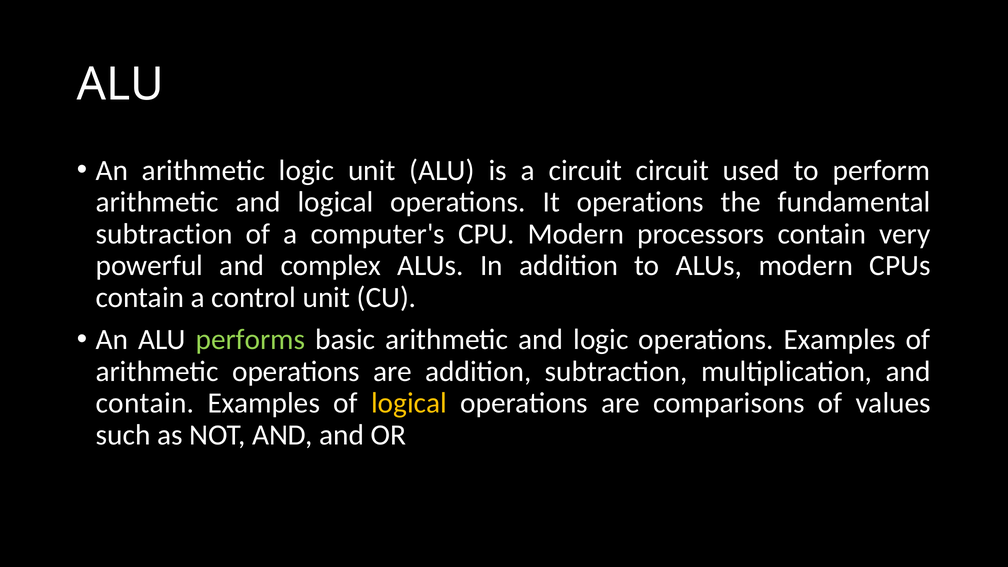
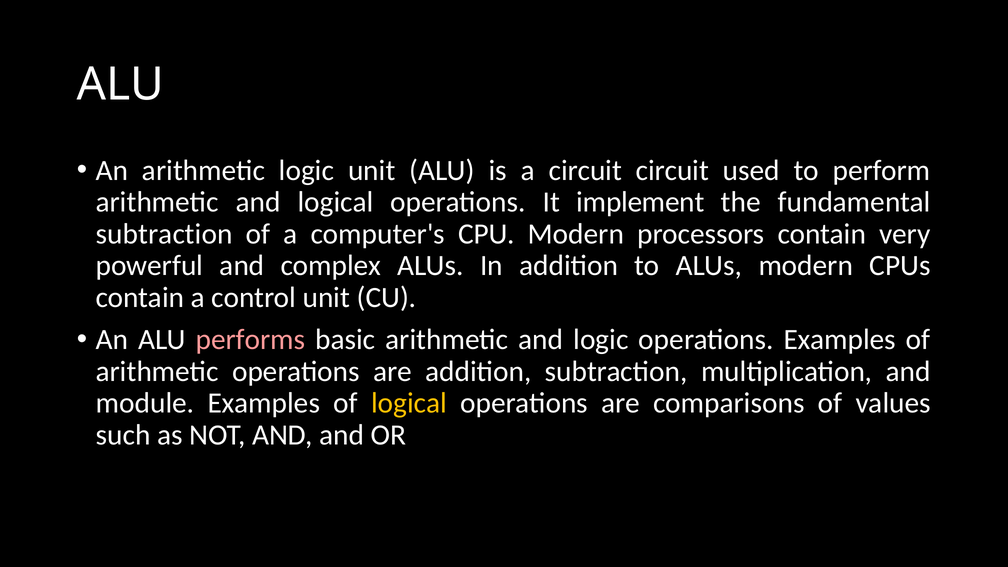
It operations: operations -> implement (640, 202)
performs colour: light green -> pink (250, 340)
contain: contain -> module (145, 403)
